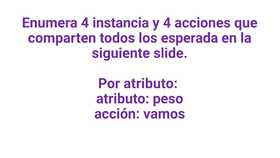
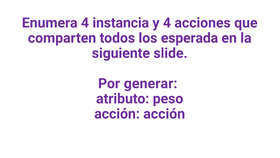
Por atributo: atributo -> generar (151, 83)
acción vamos: vamos -> acción (164, 114)
